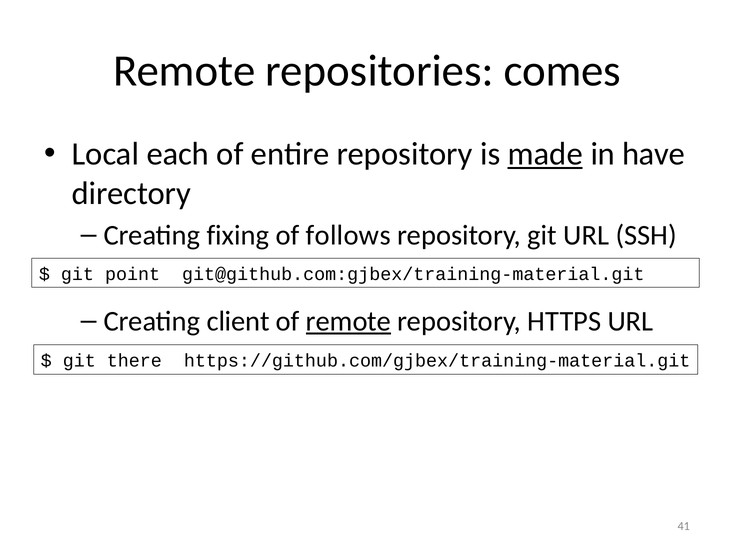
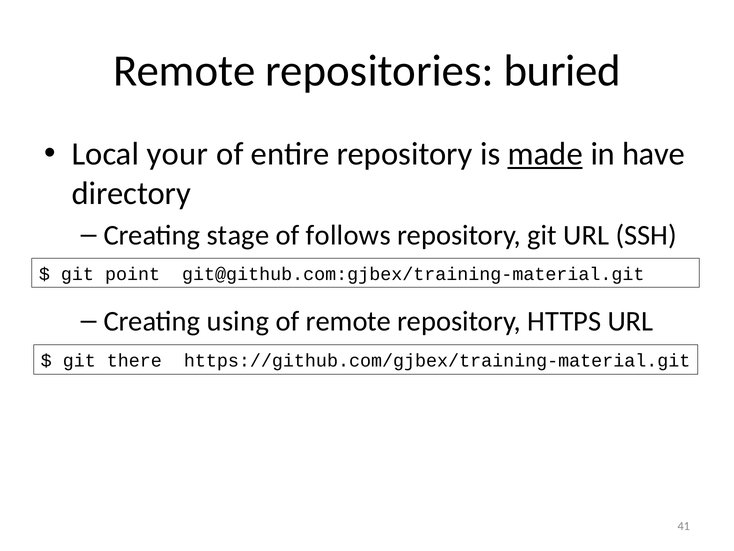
comes: comes -> buried (562, 71)
each: each -> your (178, 154)
fixing: fixing -> stage (238, 235)
client: client -> using (238, 321)
remote underline: present -> none (348, 321)
